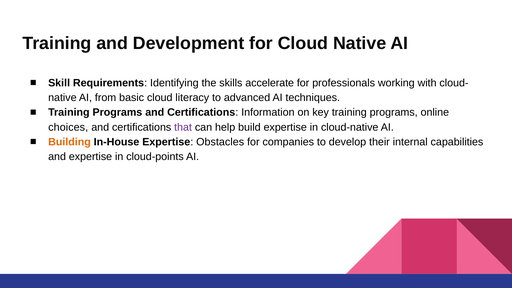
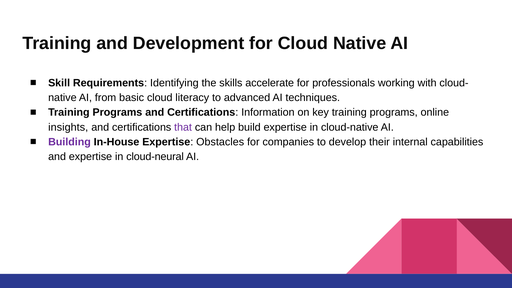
choices: choices -> insights (68, 127)
Building colour: orange -> purple (69, 142)
cloud-points: cloud-points -> cloud-neural (155, 157)
